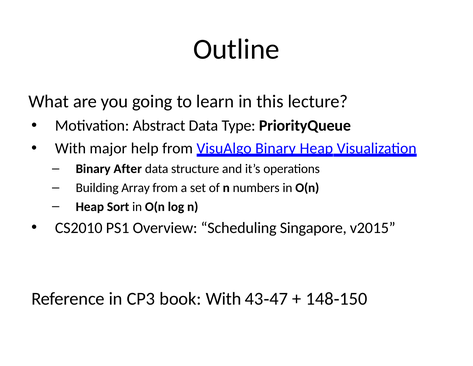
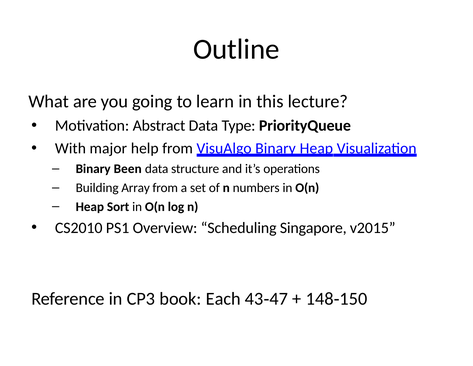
After: After -> Been (128, 169)
book With: With -> Each (223, 298)
